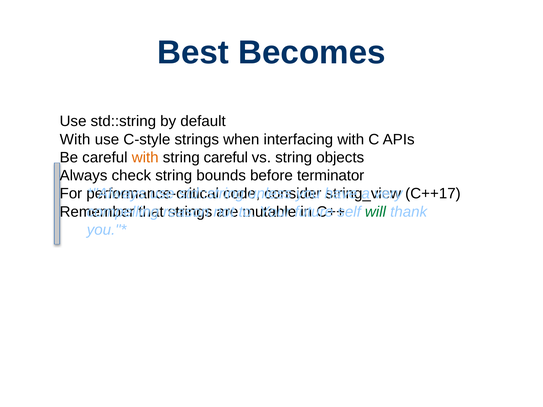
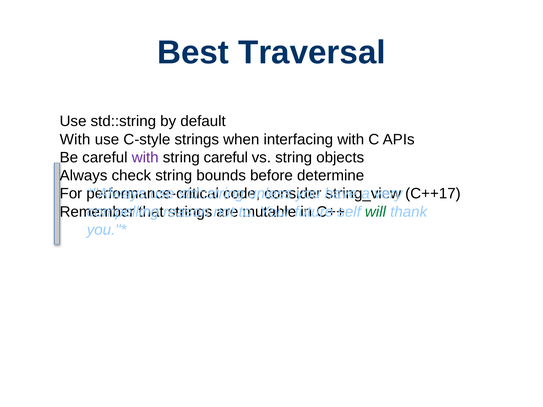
Becomes: Becomes -> Traversal (312, 53)
with colour: orange -> purple (145, 158)
terminator: terminator -> determine (331, 176)
